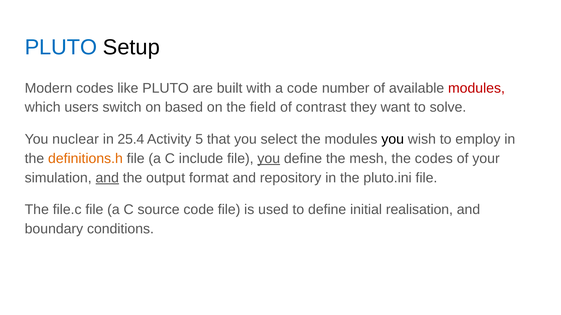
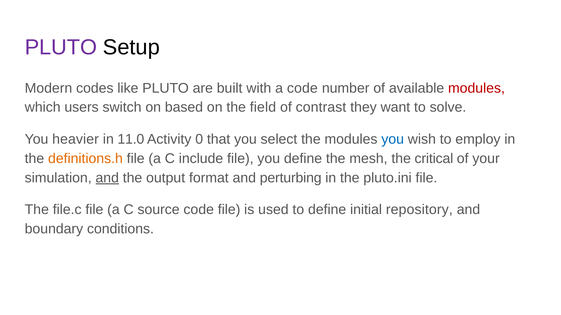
PLUTO colour: blue -> purple (61, 48)
nuclear: nuclear -> heavier (76, 139)
25.4: 25.4 -> 11.0 (131, 139)
5: 5 -> 0 (199, 139)
you colour: black -> blue (393, 139)
you underline: present -> none (269, 159)
the codes: codes -> critical (434, 159)
repository: repository -> perturbing (291, 178)
realisation: realisation -> repository (419, 210)
